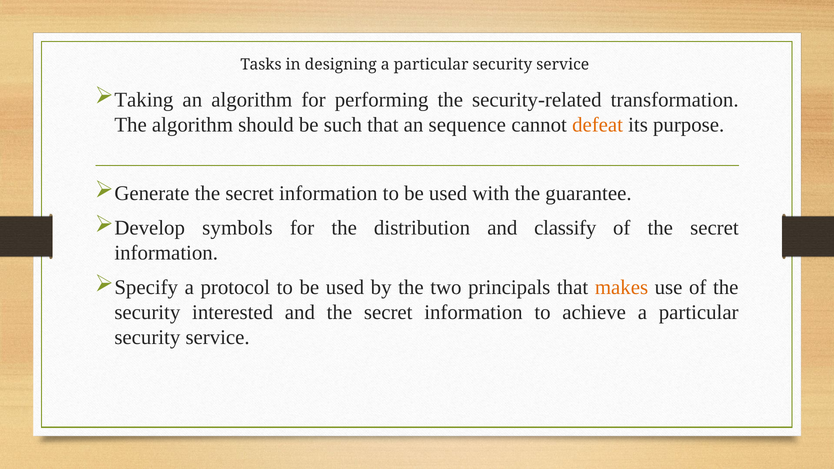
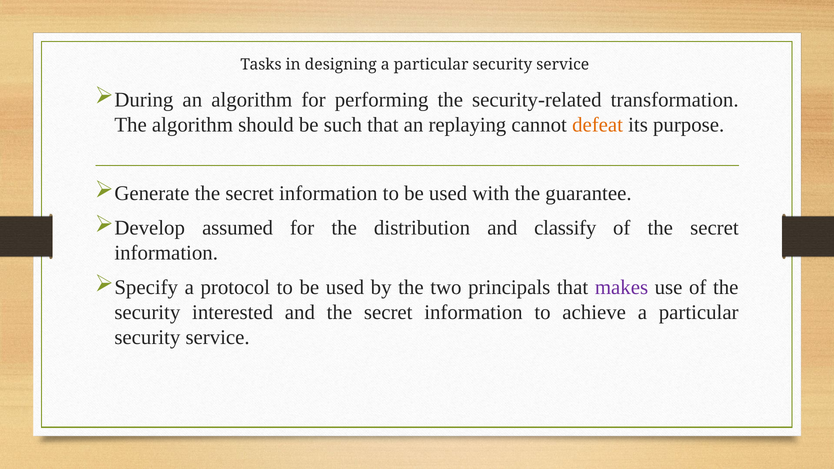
Taking: Taking -> During (144, 100)
sequence: sequence -> replaying (467, 125)
symbols: symbols -> assumed (238, 228)
makes colour: orange -> purple (622, 287)
